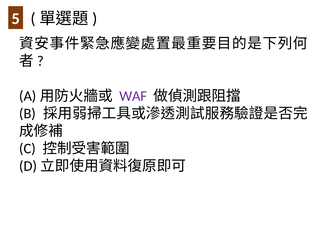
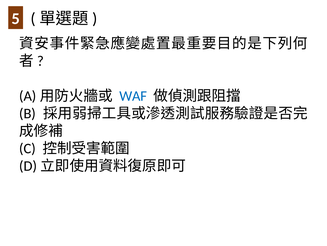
WAF colour: purple -> blue (133, 96)
